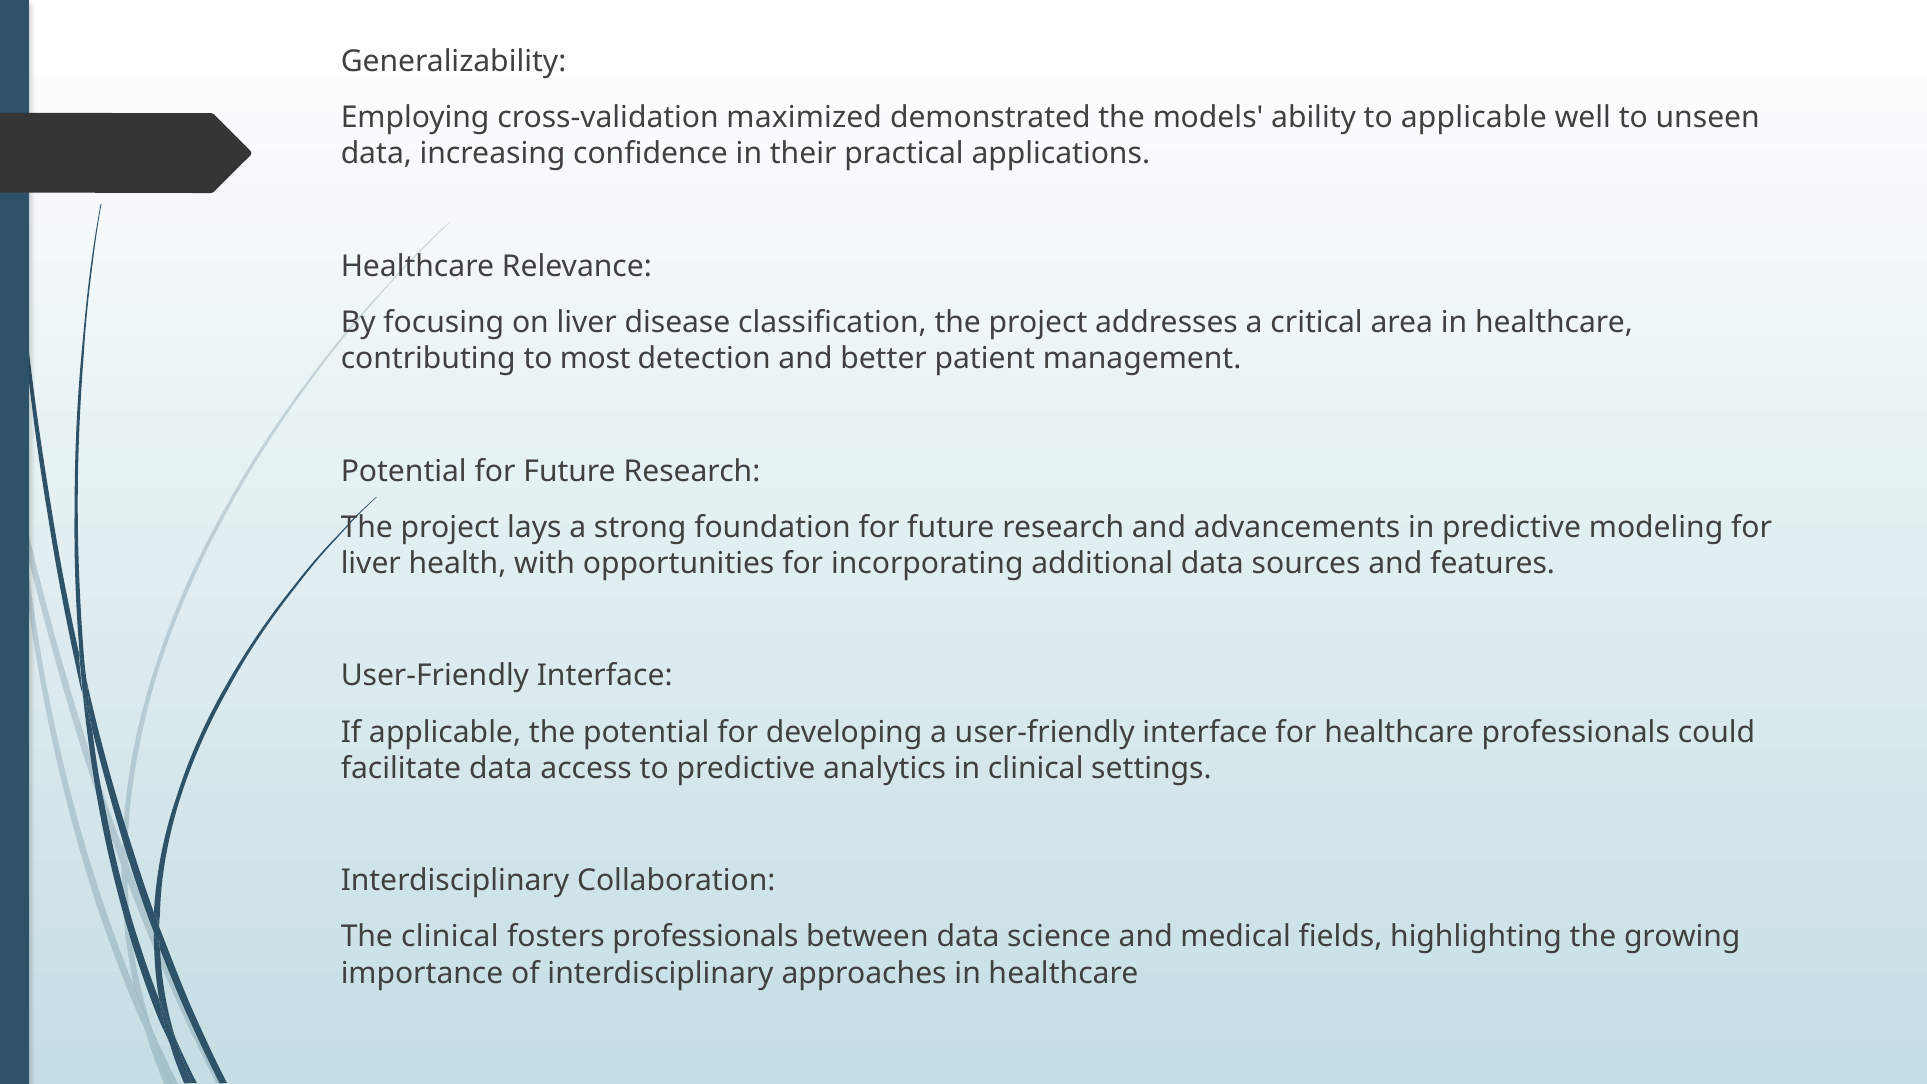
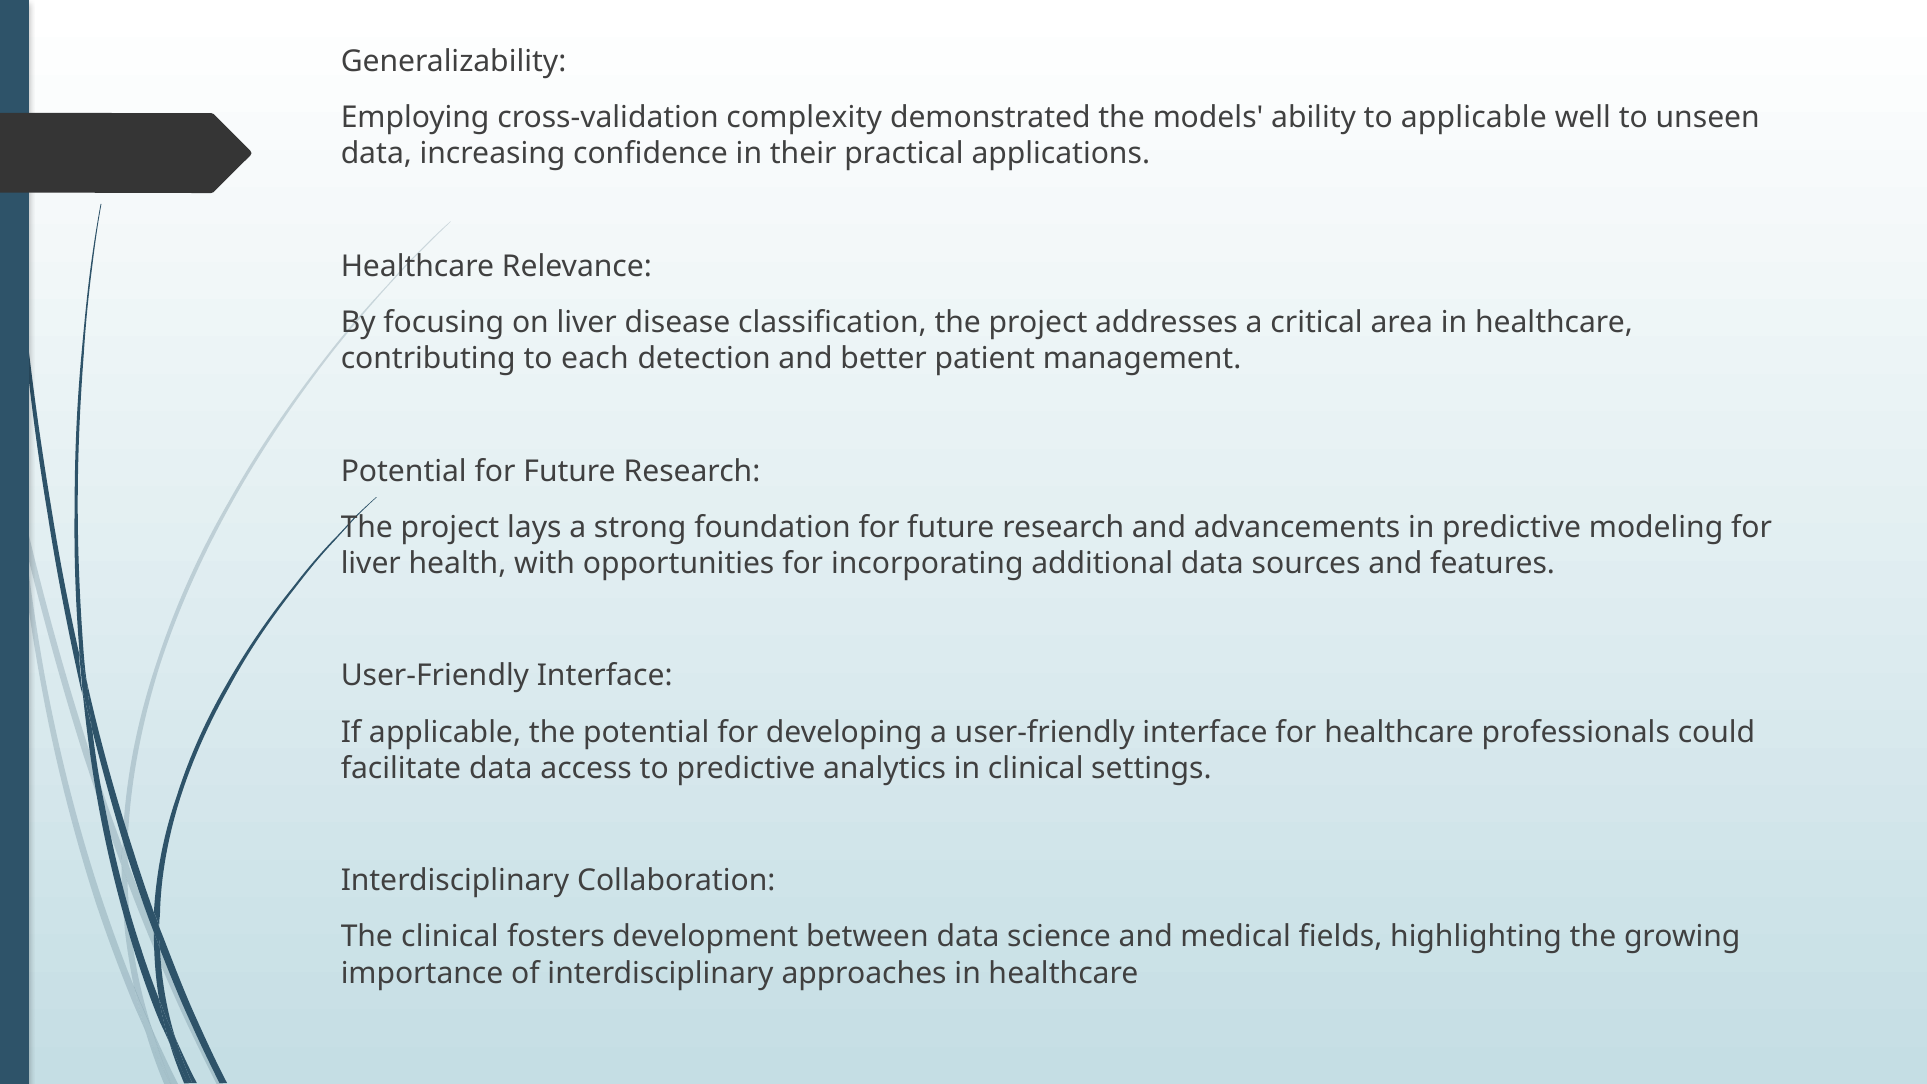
maximized: maximized -> complexity (804, 118)
most: most -> each (595, 359)
fosters professionals: professionals -> development (705, 937)
